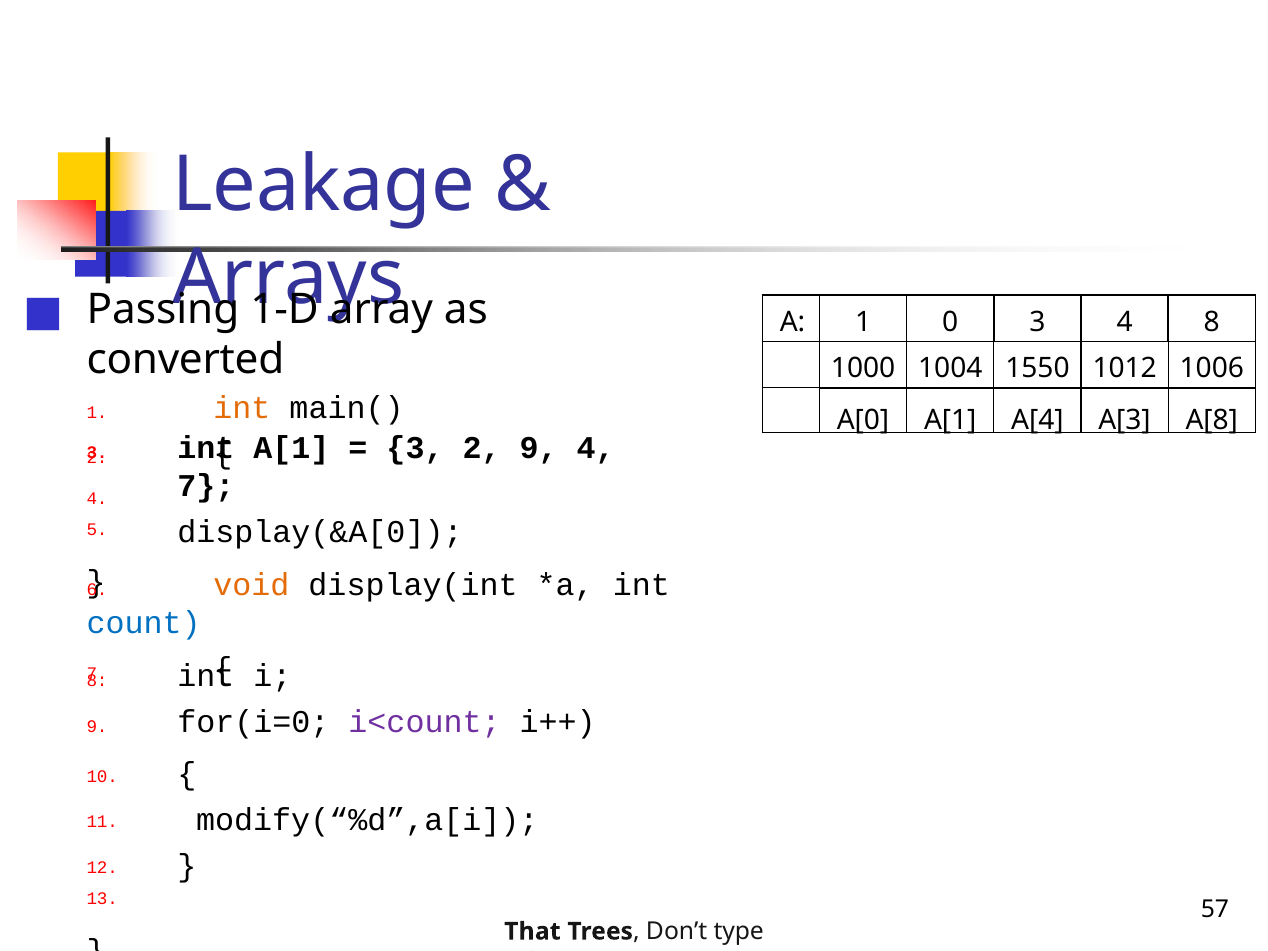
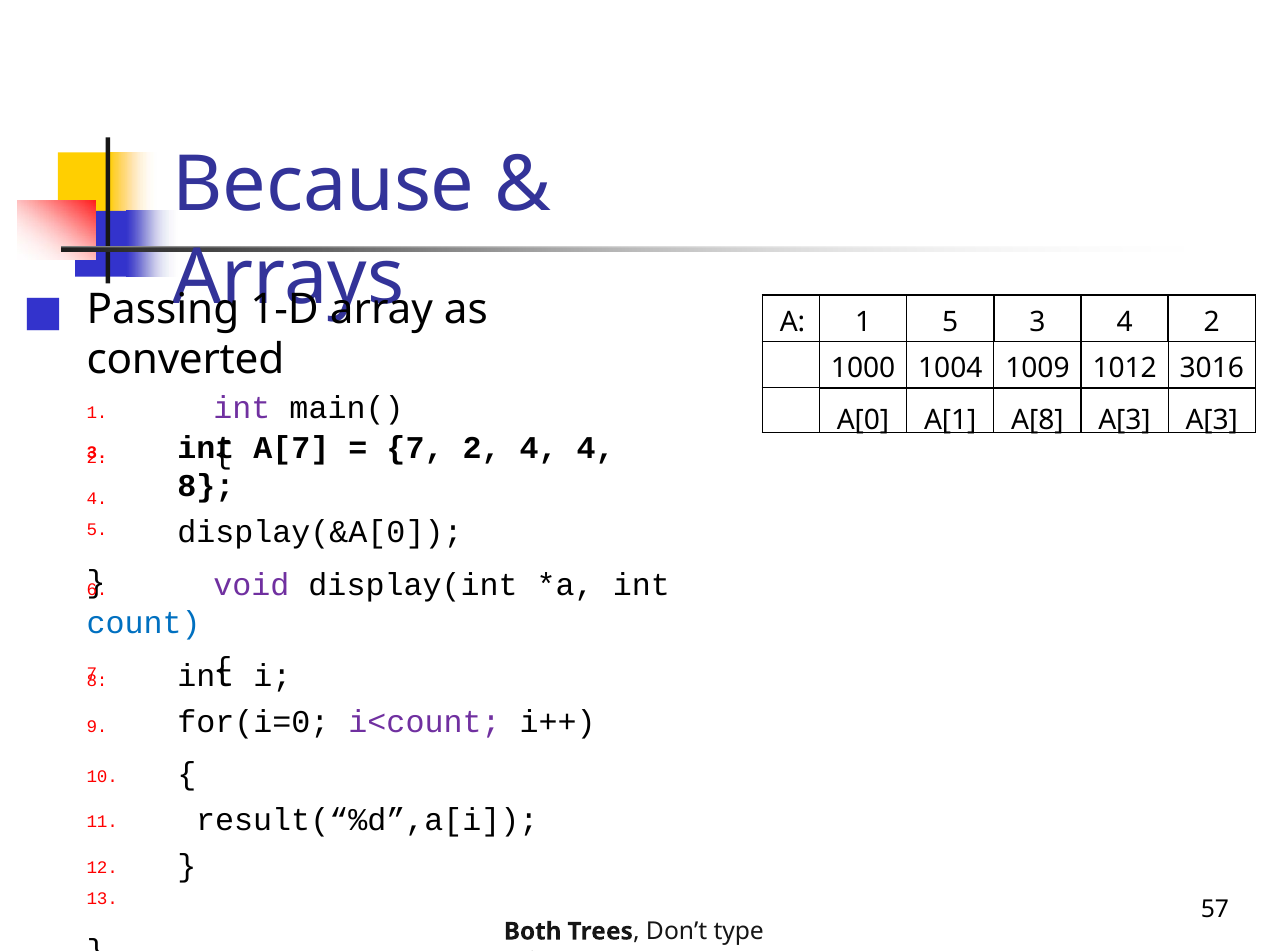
Leakage: Leakage -> Because (323, 185)
1 0: 0 -> 5 (950, 322)
4 8: 8 -> 2 (1212, 322)
1550: 1550 -> 1009 (1037, 368)
1006: 1006 -> 3016 (1212, 368)
int colour: orange -> purple (242, 408)
A[4: A[4 -> A[8 (1037, 420)
A[3 A[8: A[8 -> A[3 (1212, 420)
A[1: A[1 -> A[7 (291, 448)
3: 3 -> 7 (415, 448)
2 9: 9 -> 4 (539, 448)
7: 7 -> 8 (206, 486)
void colour: orange -> purple (251, 585)
modify(“%d”,a[i: modify(“%d”,a[i -> result(“%d”,a[i (367, 820)
That: That -> Both (533, 931)
